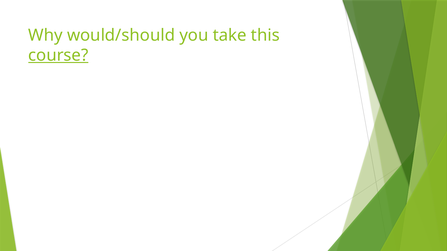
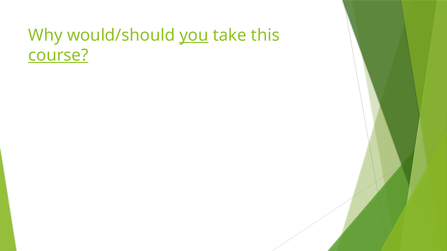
you underline: none -> present (194, 35)
